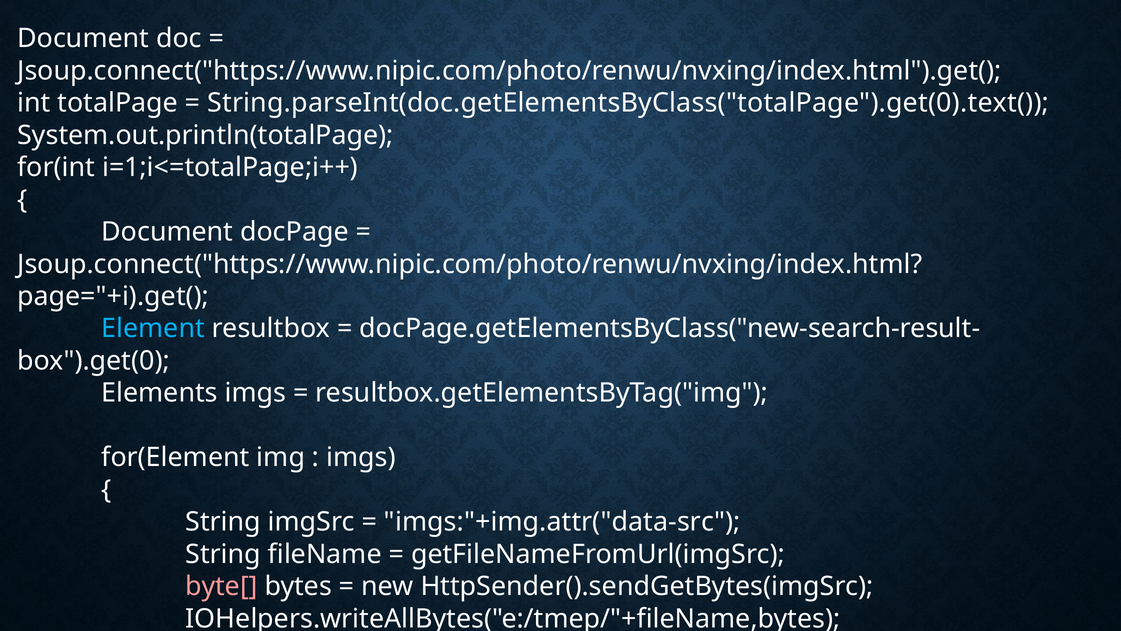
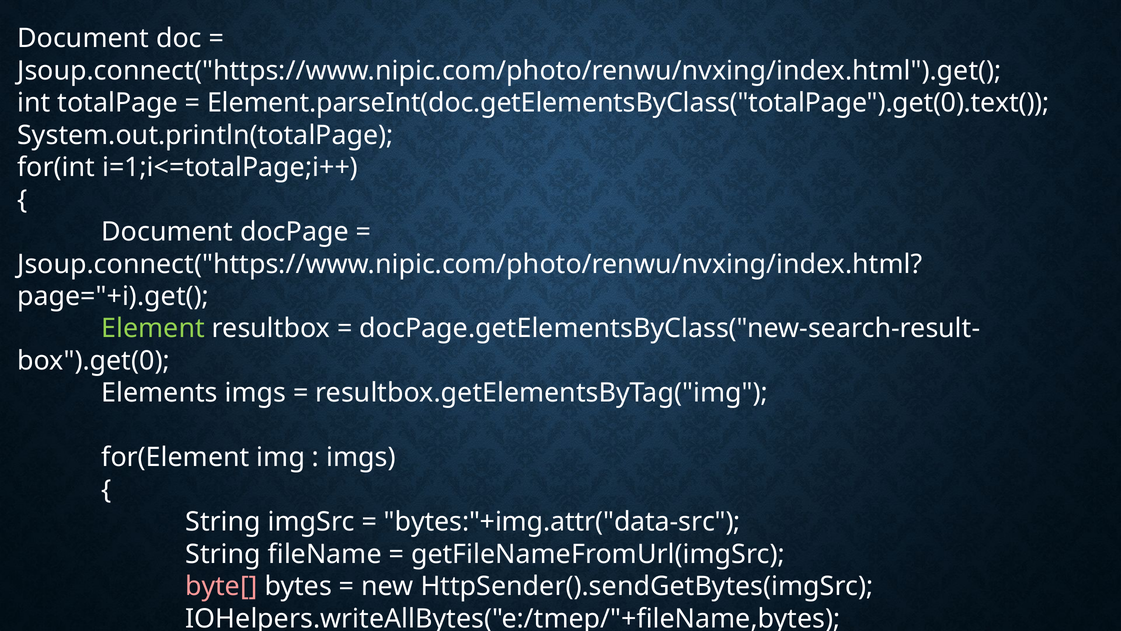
String.parseInt(doc.getElementsByClass("totalPage").get(0).text(: String.parseInt(doc.getElementsByClass("totalPage").get(0).text( -> Element.parseInt(doc.getElementsByClass("totalPage").get(0).text( (628, 103)
Element colour: light blue -> light green (153, 328)
imgs:"+img.attr("data-src: imgs:"+img.attr("data-src -> bytes:"+img.attr("data-src (562, 522)
